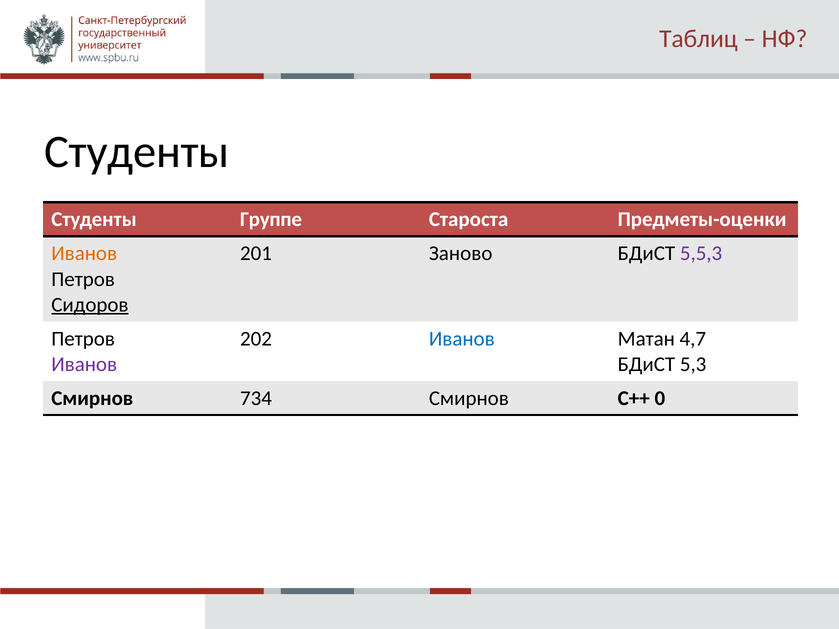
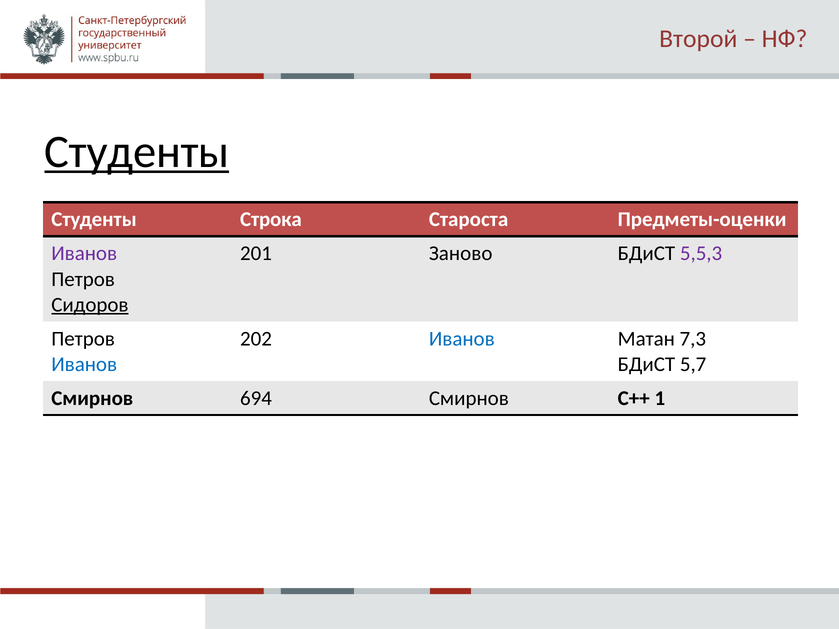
Таблиц: Таблиц -> Второй (698, 39)
Студенты underline: none -> present (137, 152)
Группе: Группе -> Строка (271, 220)
Иванов colour: orange -> purple (84, 254)
4,7: 4,7 -> 7,3 (693, 339)
Иванов colour: purple -> blue (84, 364)
5,3: 5,3 -> 5,7 (693, 364)
734: 734 -> 694 (256, 398)
0: 0 -> 1 (660, 398)
